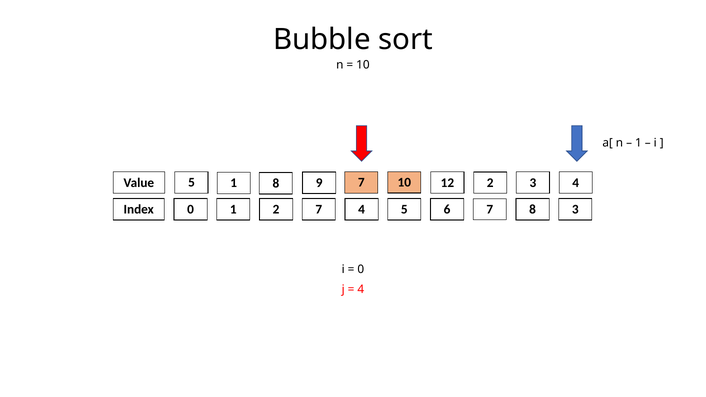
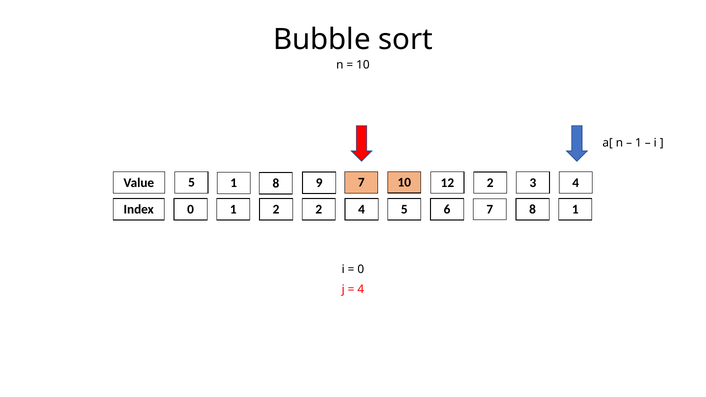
2 7: 7 -> 2 (319, 209)
6 8 3: 3 -> 1 (575, 209)
